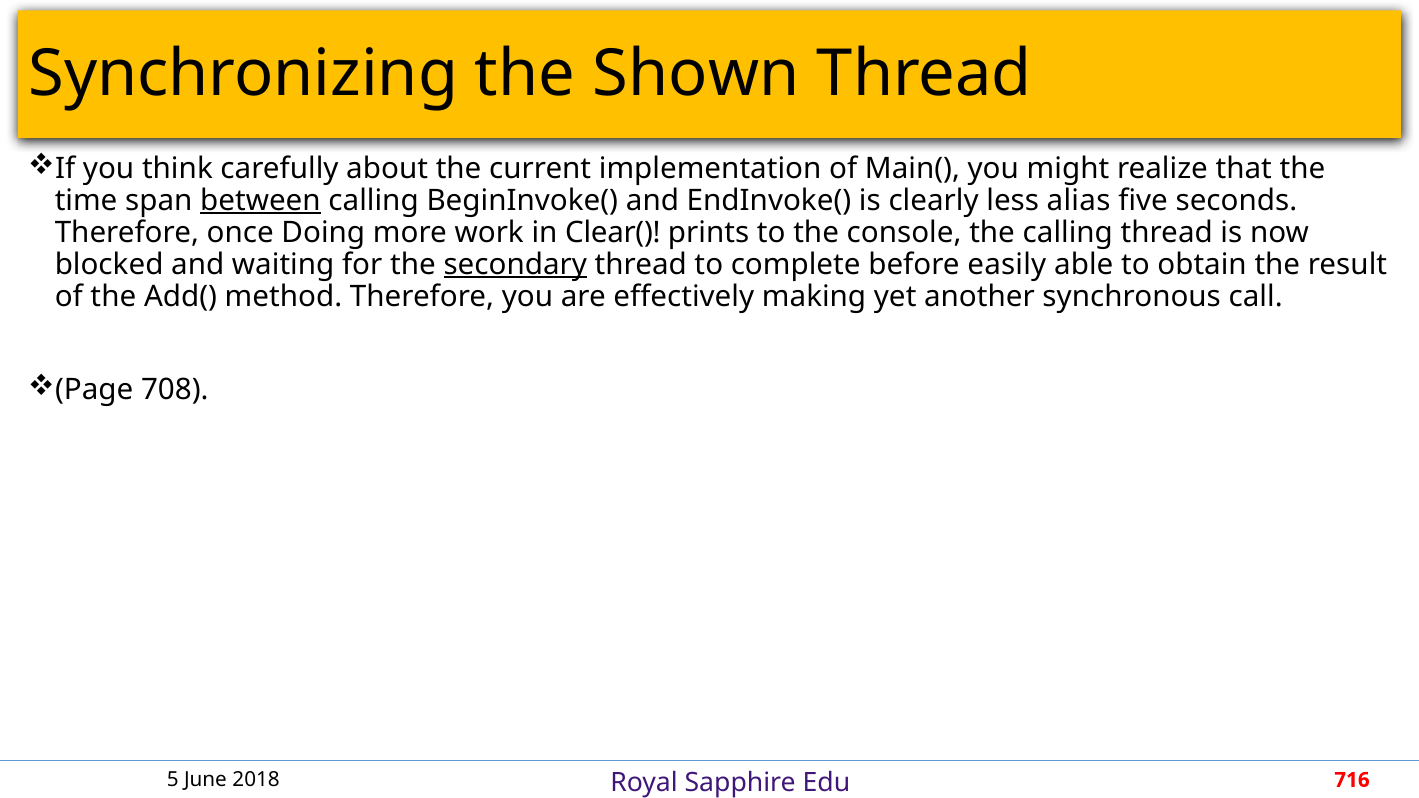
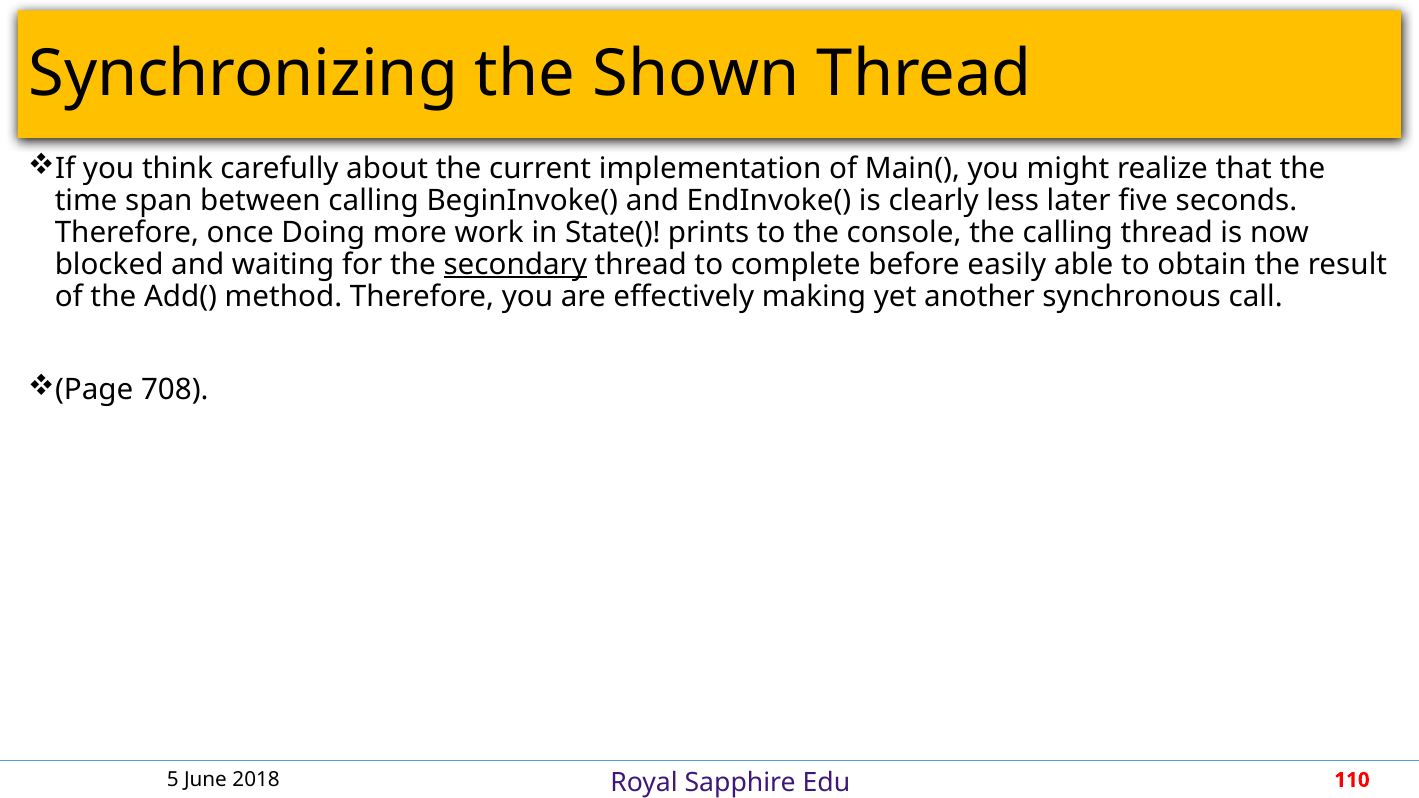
between underline: present -> none (260, 201)
alias: alias -> later (1079, 201)
Clear(: Clear( -> State( (613, 232)
716: 716 -> 110 (1352, 780)
